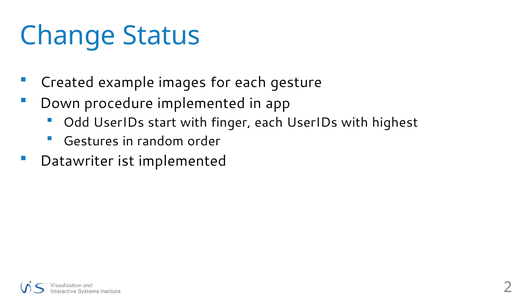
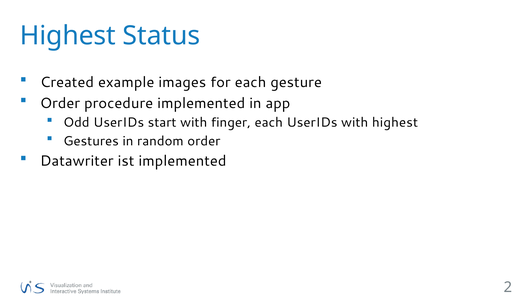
Change: Change -> Highest (68, 36)
Down: Down -> Order (60, 103)
